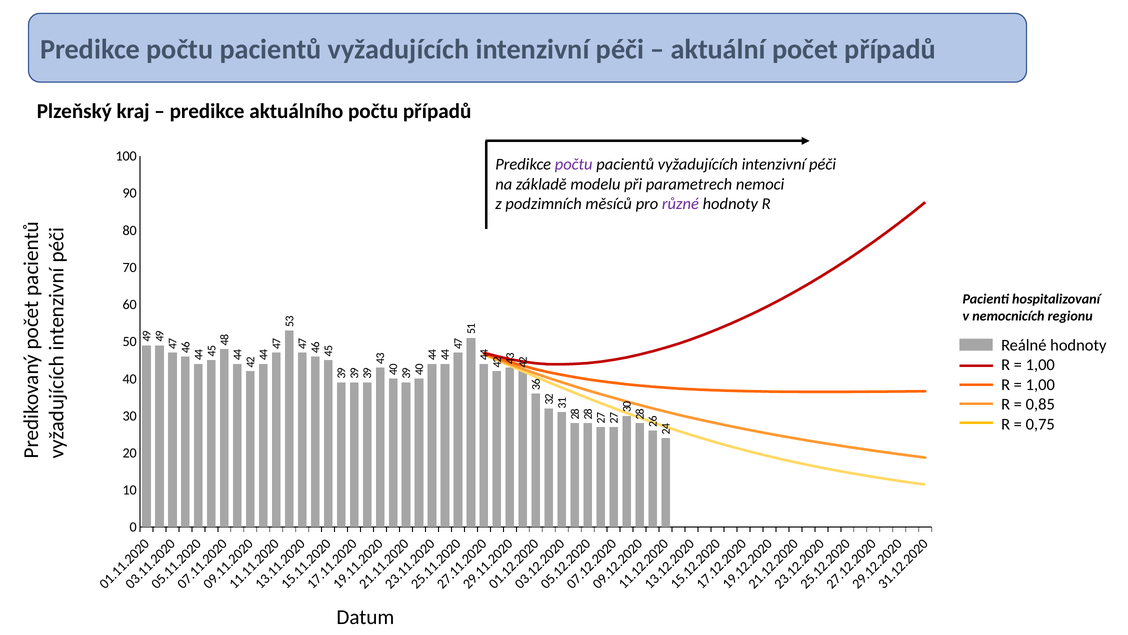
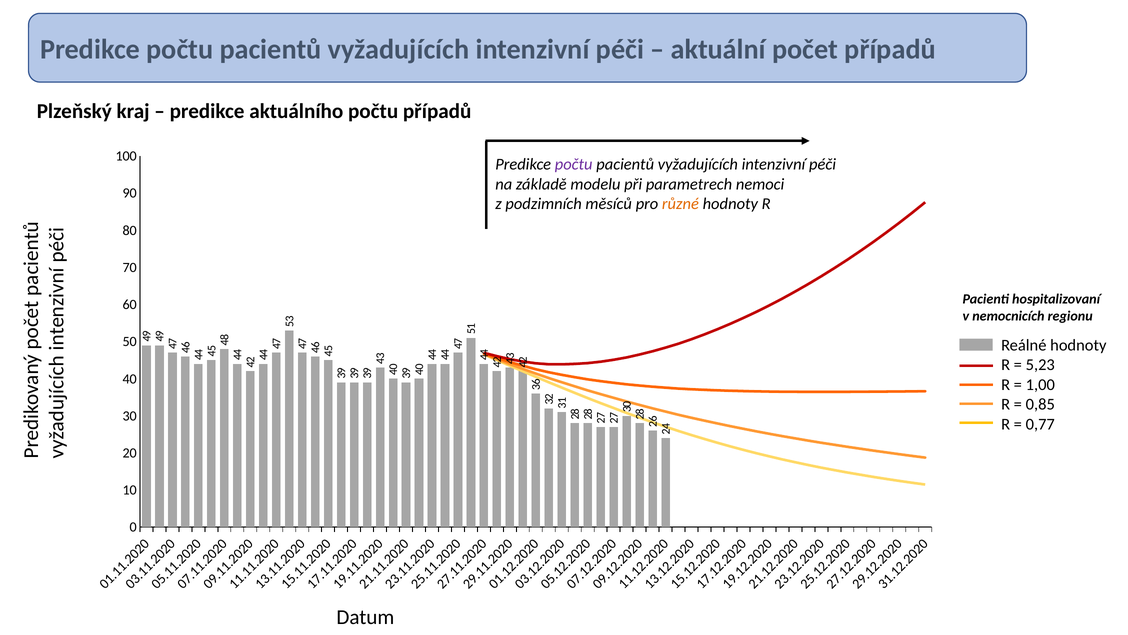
různé colour: purple -> orange (680, 204)
1,00: 1,00 -> 5,23 (1040, 365)
0,75: 0,75 -> 0,77 (1040, 424)
